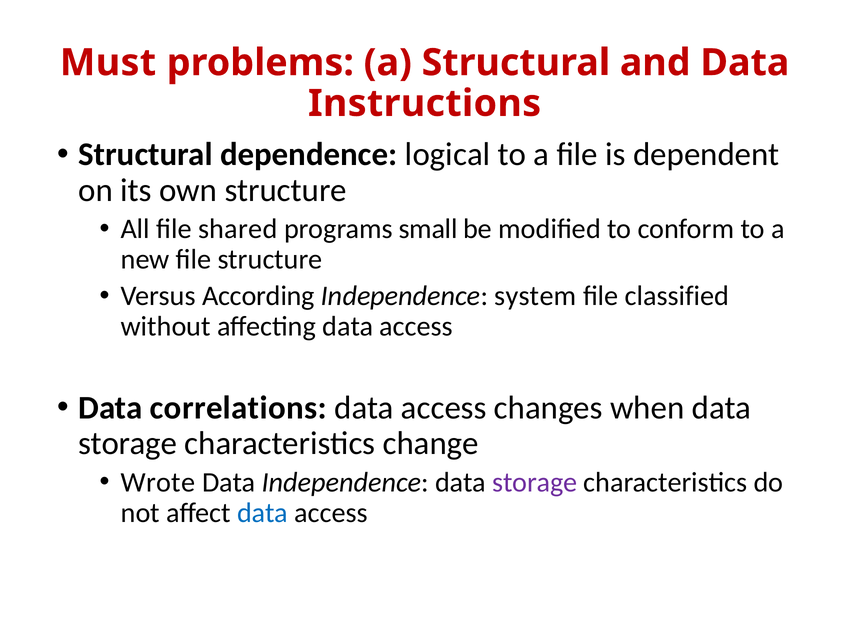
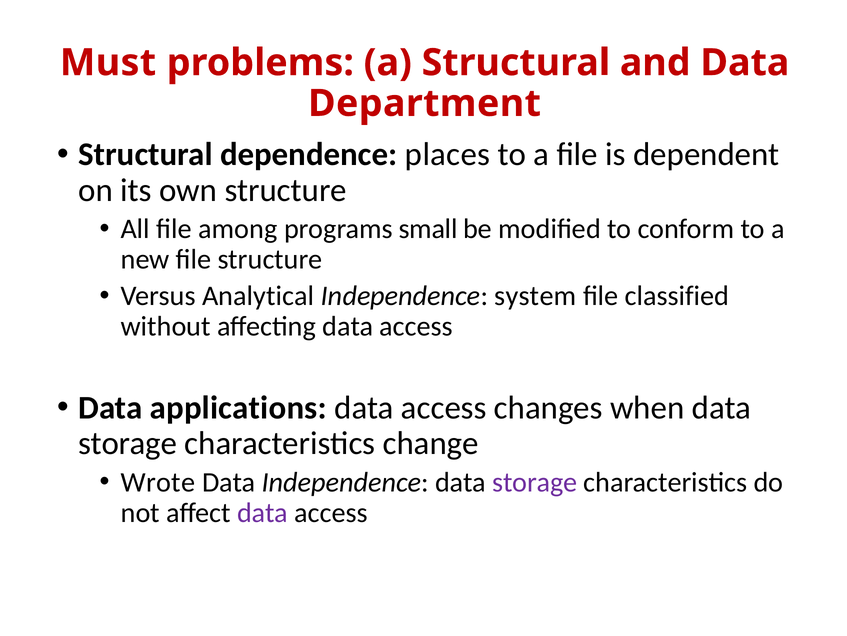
Instructions: Instructions -> Department (424, 103)
logical: logical -> places (448, 154)
shared: shared -> among (238, 229)
According: According -> Analytical (258, 296)
correlations: correlations -> applications (238, 407)
data colour: blue -> purple (263, 512)
